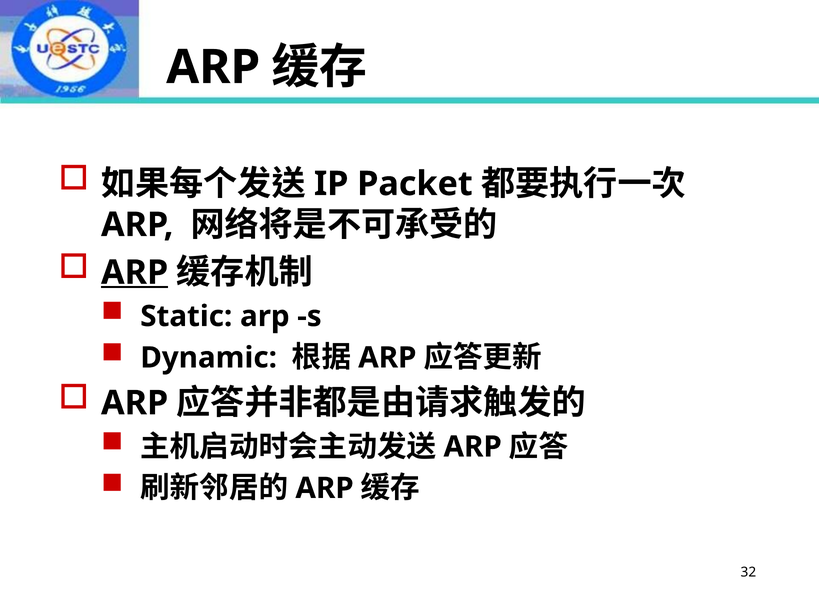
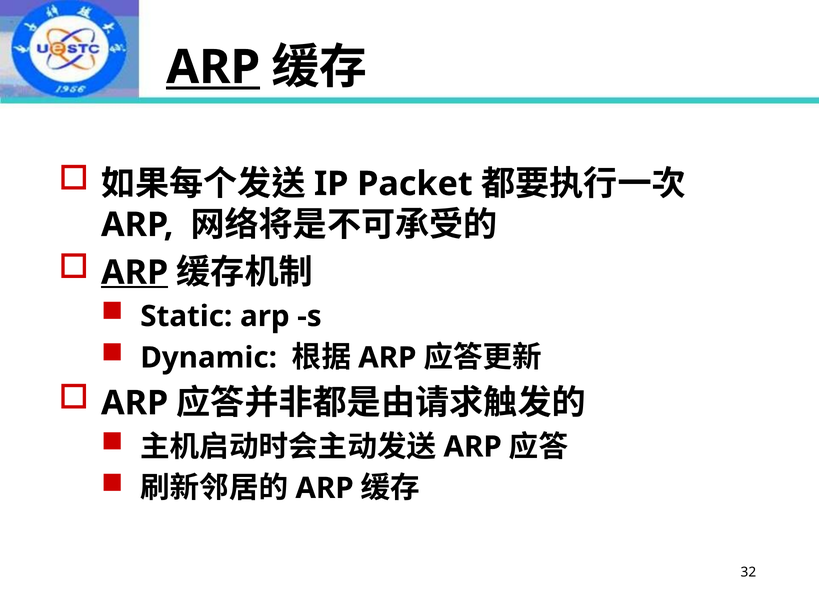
ARP underline: none -> present (213, 67)
